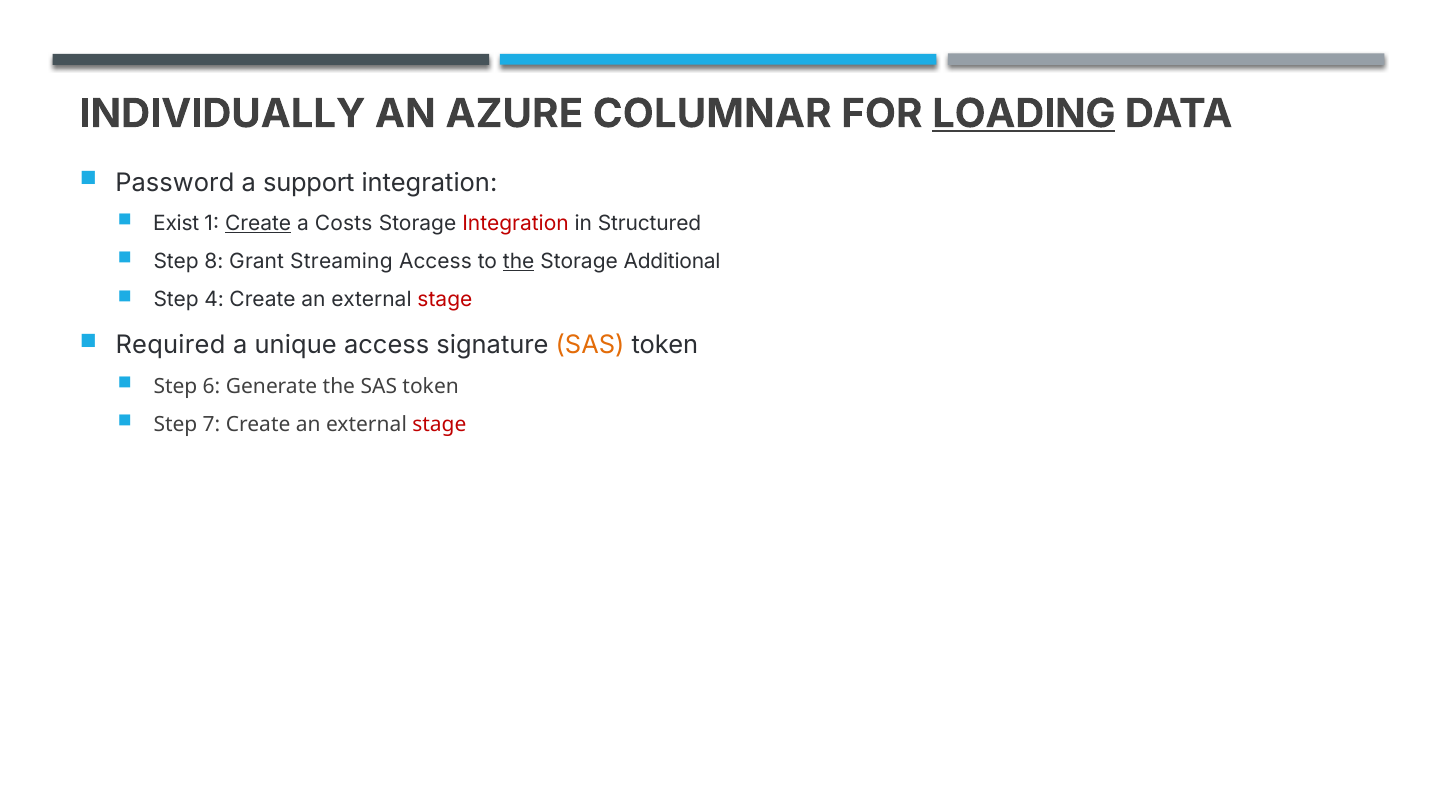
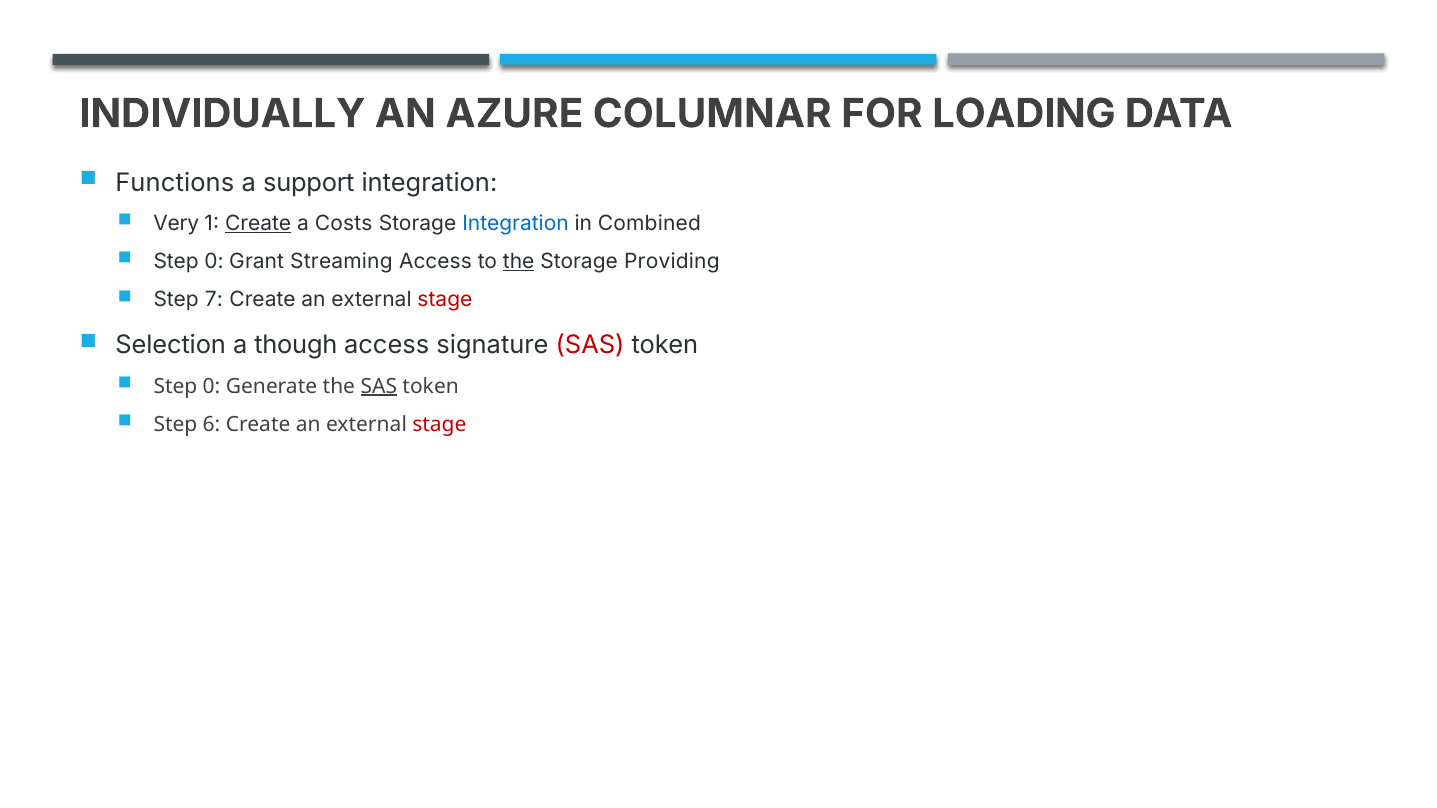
LOADING underline: present -> none (1024, 114)
Password: Password -> Functions (175, 183)
Exist: Exist -> Very (176, 223)
Integration colour: red -> blue (515, 223)
Structured: Structured -> Combined (649, 223)
8: 8 -> 0 (214, 262)
Additional: Additional -> Providing (672, 262)
4: 4 -> 7 (214, 300)
Required: Required -> Selection (171, 346)
unique: unique -> though (296, 346)
SAS colour: orange -> red (590, 346)
6: 6 -> 0 (212, 386)
SAS underline: none -> present (379, 386)
7: 7 -> 6 (212, 425)
